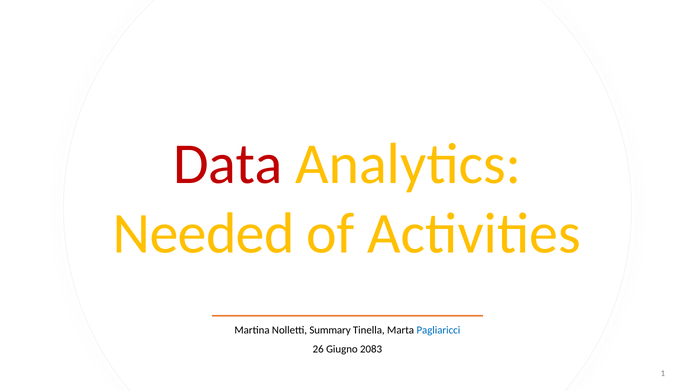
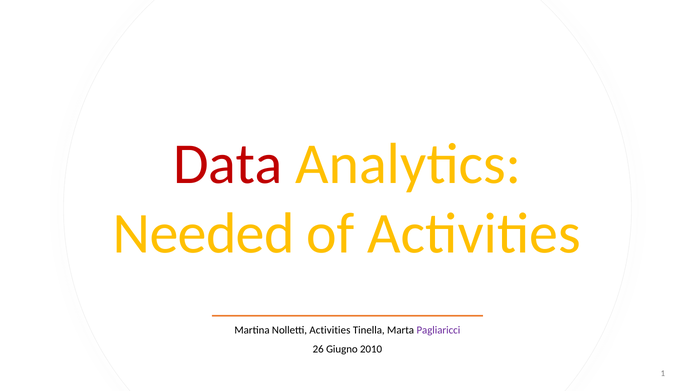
Nolletti Summary: Summary -> Activities (330, 330)
Pagliaricci colour: blue -> purple (438, 330)
2083: 2083 -> 2010 (371, 349)
